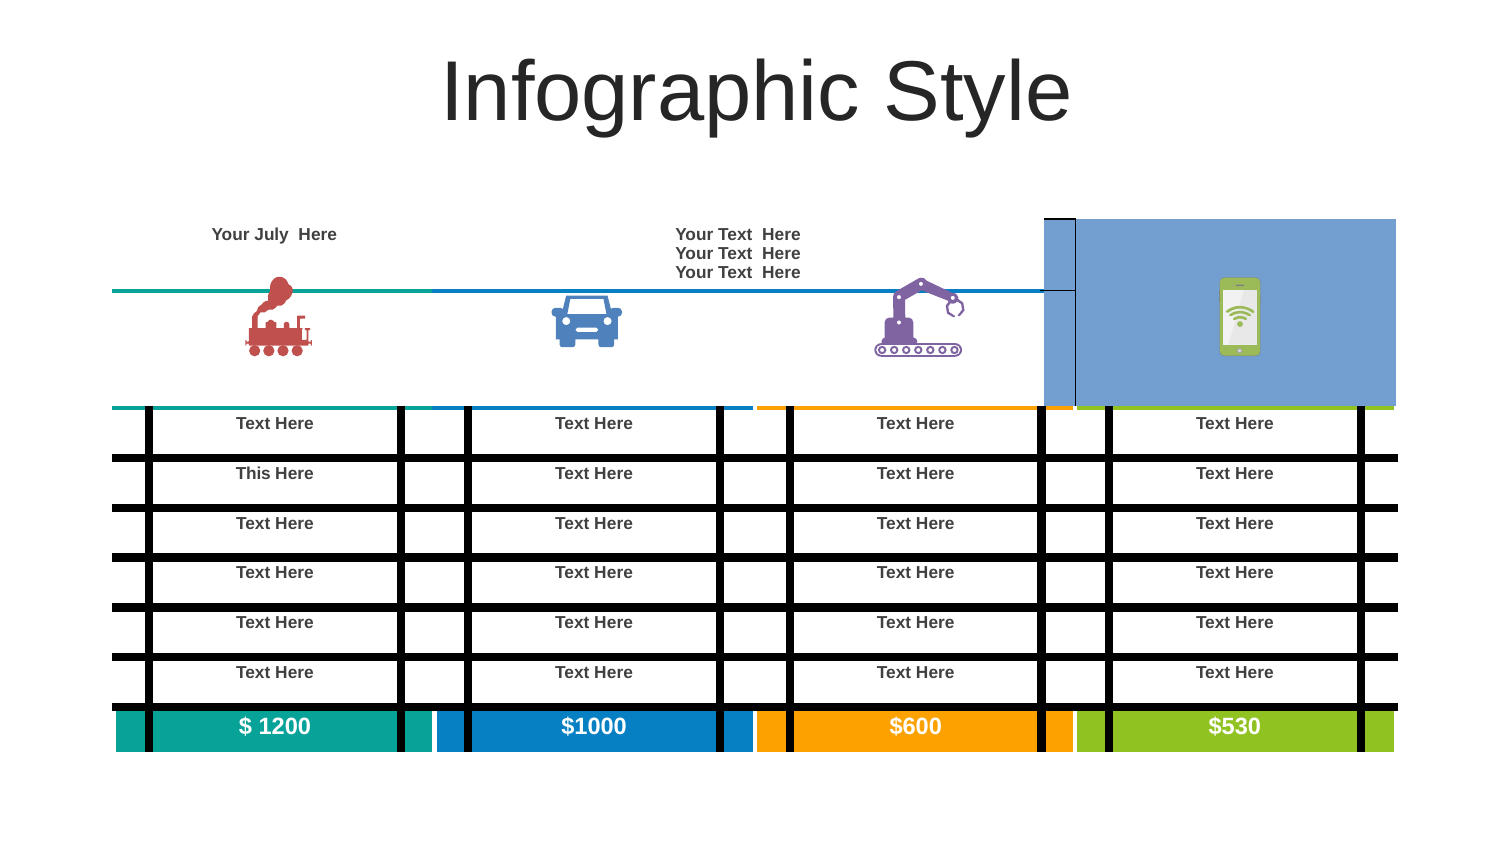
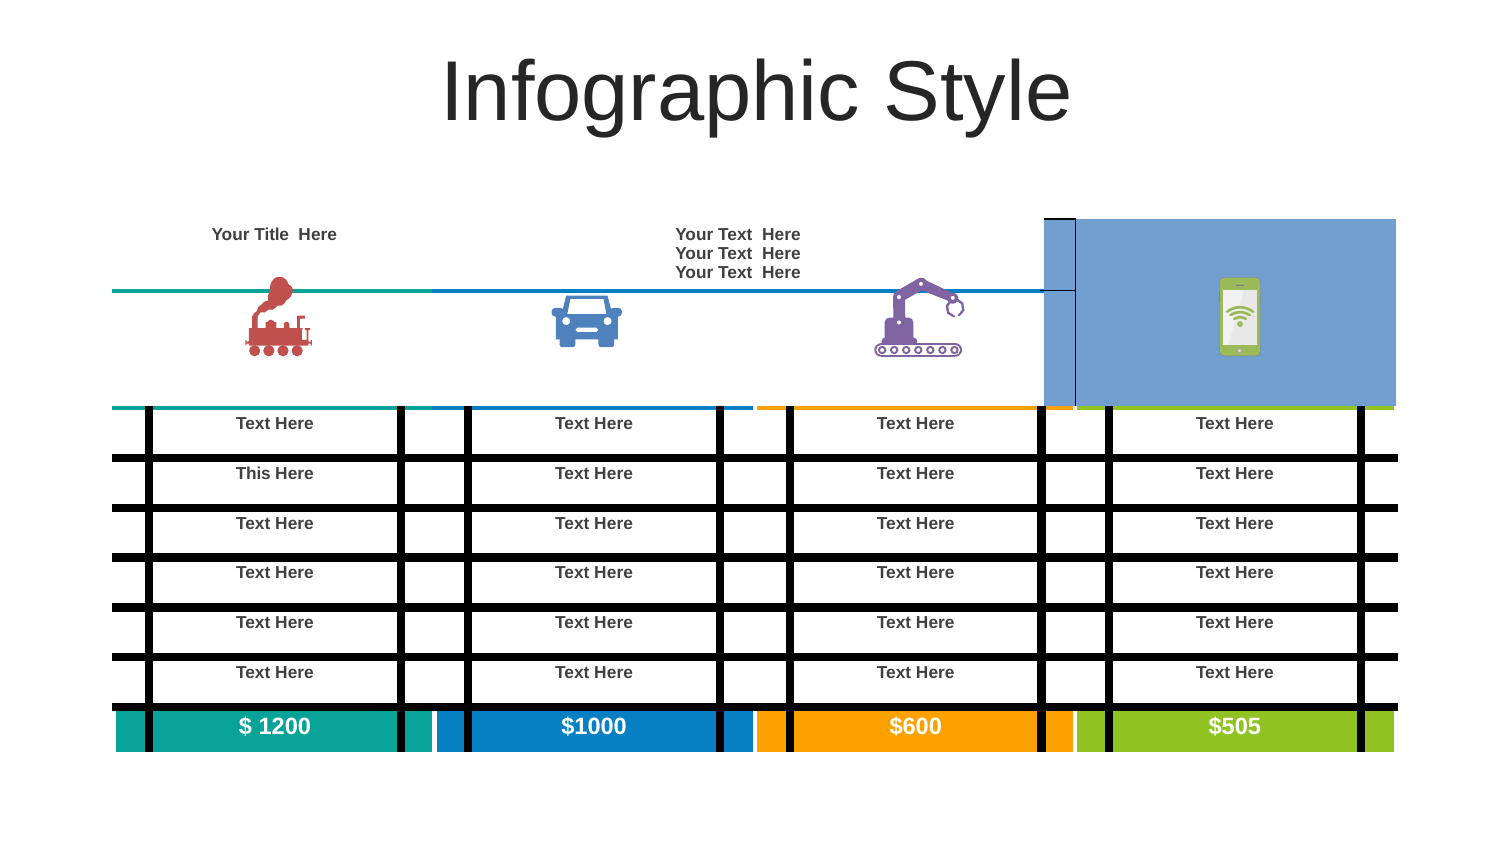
July: July -> Title (272, 235)
$530: $530 -> $505 (1235, 727)
